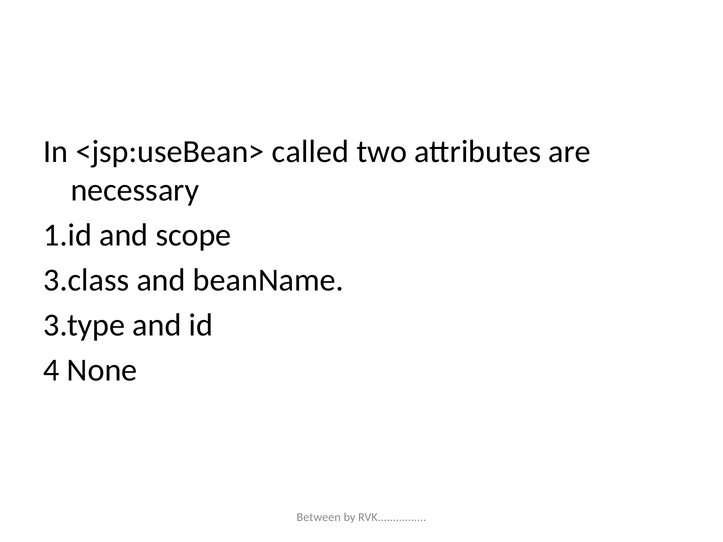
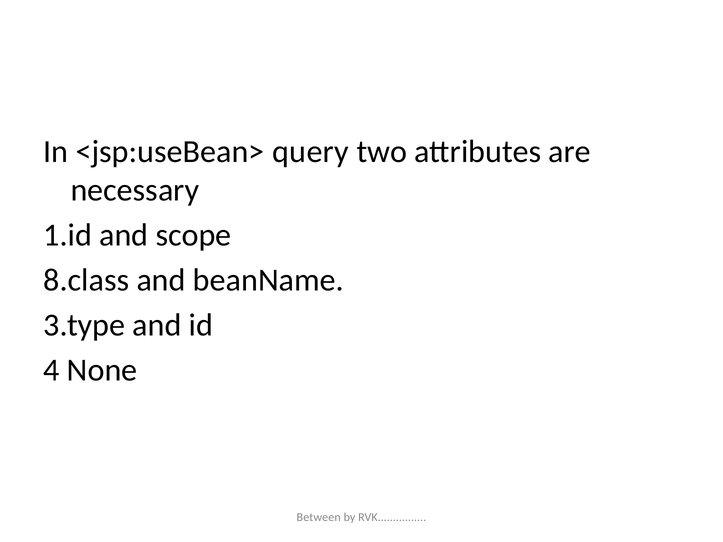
called: called -> query (310, 152)
3.class: 3.class -> 8.class (86, 280)
